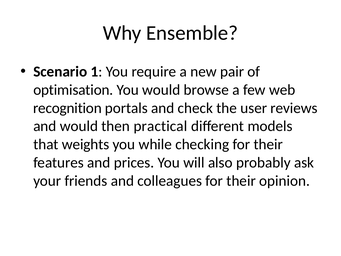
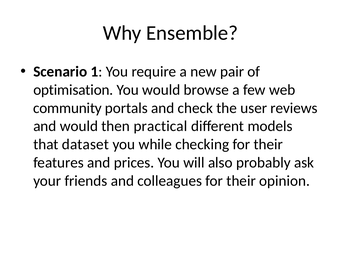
recognition: recognition -> community (67, 108)
weights: weights -> dataset (85, 144)
